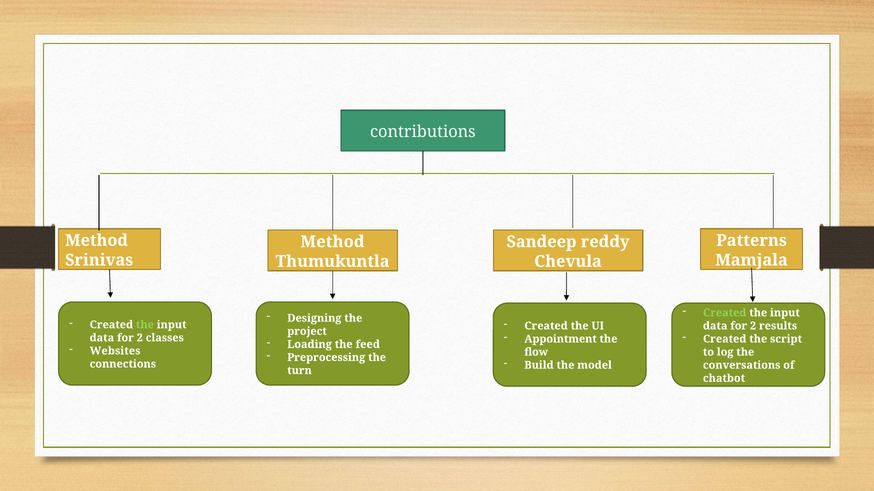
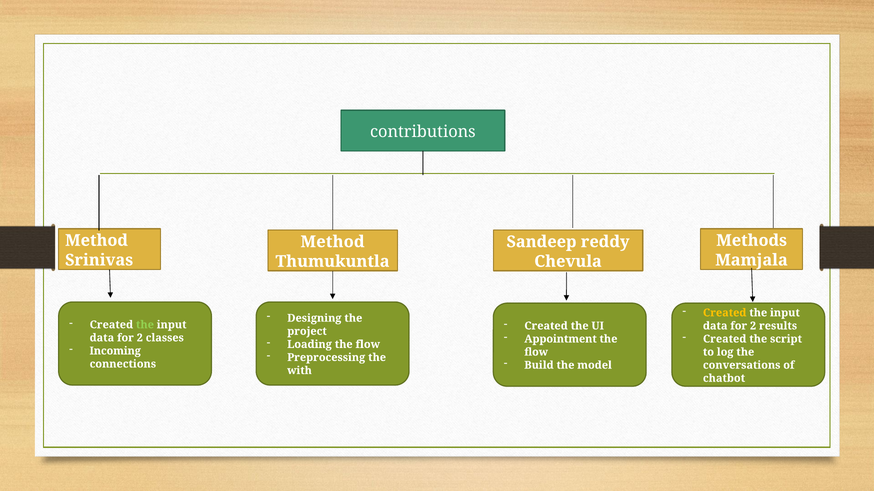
Patterns: Patterns -> Methods (752, 241)
Created colour: light green -> yellow (725, 313)
Loading the feed: feed -> flow (368, 345)
Websites: Websites -> Incoming (115, 351)
turn: turn -> with (300, 371)
